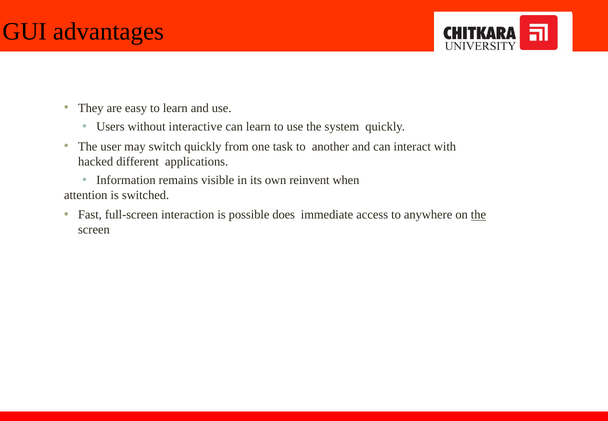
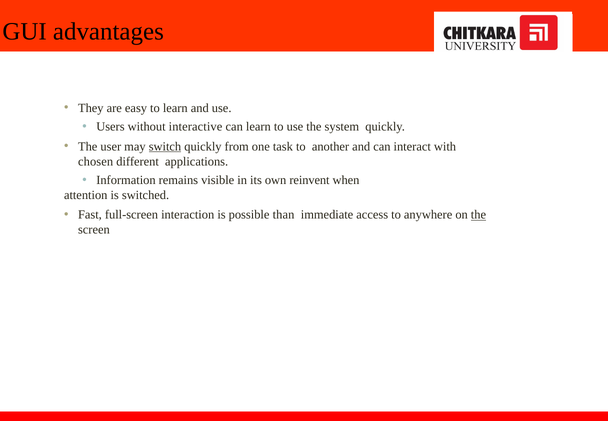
switch underline: none -> present (165, 146)
hacked: hacked -> chosen (96, 161)
does: does -> than (284, 215)
